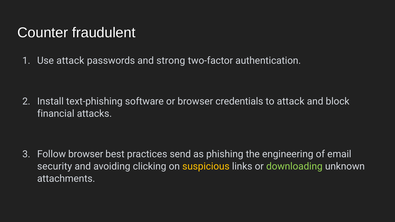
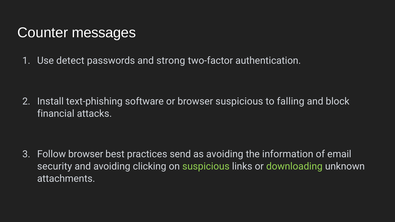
fraudulent: fraudulent -> messages (104, 33)
Use attack: attack -> detect (70, 61)
browser credentials: credentials -> suspicious (239, 101)
to attack: attack -> falling (291, 101)
as phishing: phishing -> avoiding (225, 154)
engineering: engineering -> information (288, 154)
suspicious colour: yellow -> light green (206, 167)
